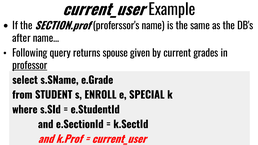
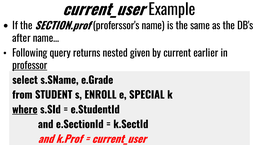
spouse: spouse -> nested (115, 53)
grades: grades -> earlier (206, 53)
where underline: none -> present (25, 110)
